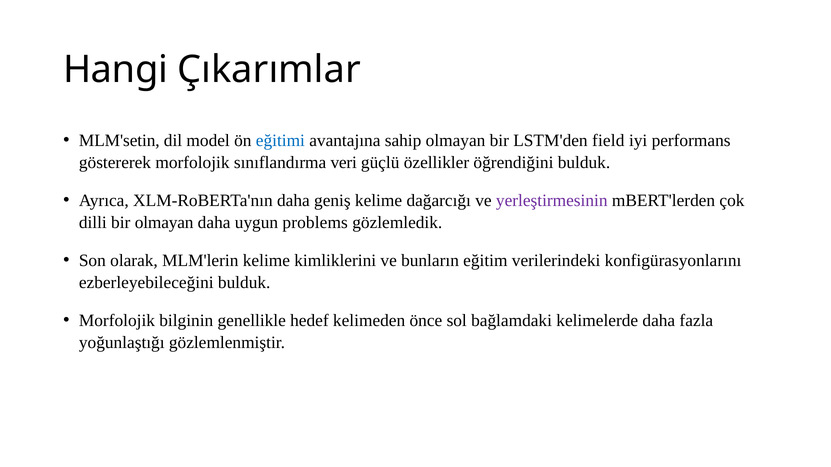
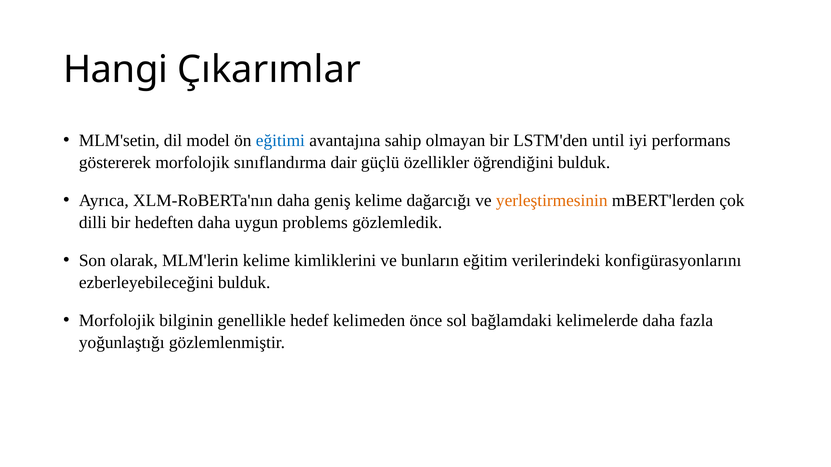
field: field -> until (608, 141)
veri: veri -> dair (344, 163)
yerleştirmesinin colour: purple -> orange (552, 201)
bir olmayan: olmayan -> hedeften (164, 223)
